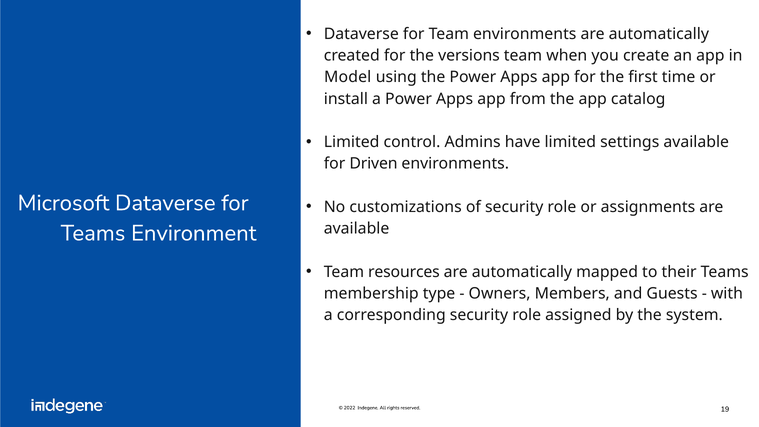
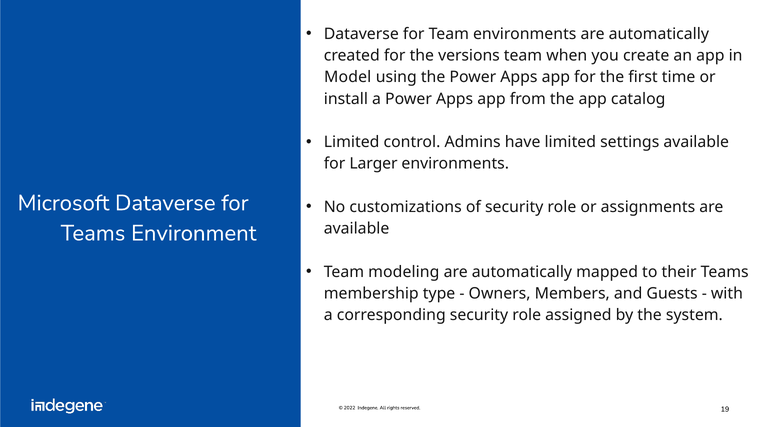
Driven: Driven -> Larger (373, 164)
resources: resources -> modeling (404, 272)
